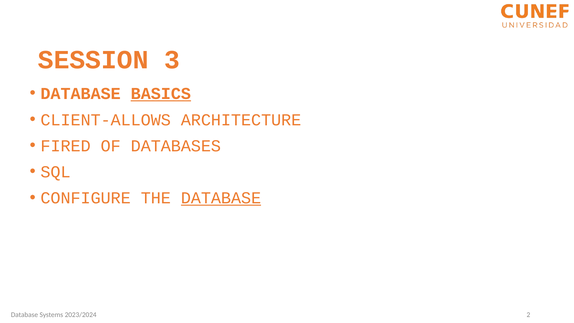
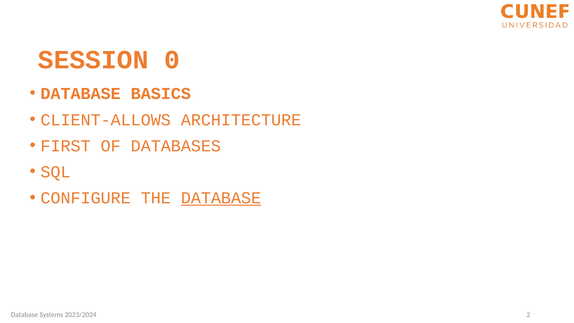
3: 3 -> 0 (172, 60)
BASICS underline: present -> none (161, 94)
FIRED: FIRED -> FIRST (66, 146)
